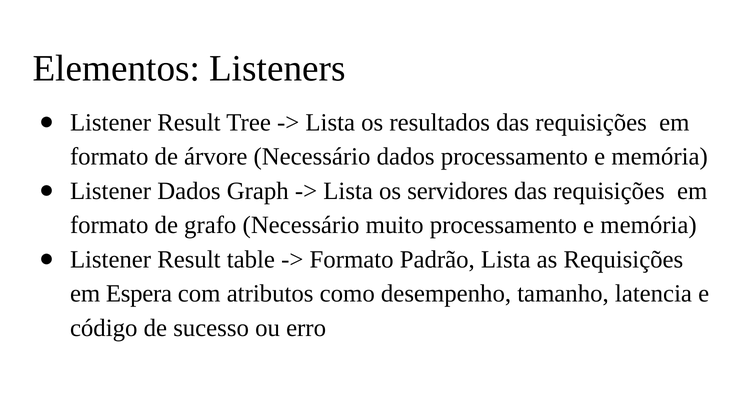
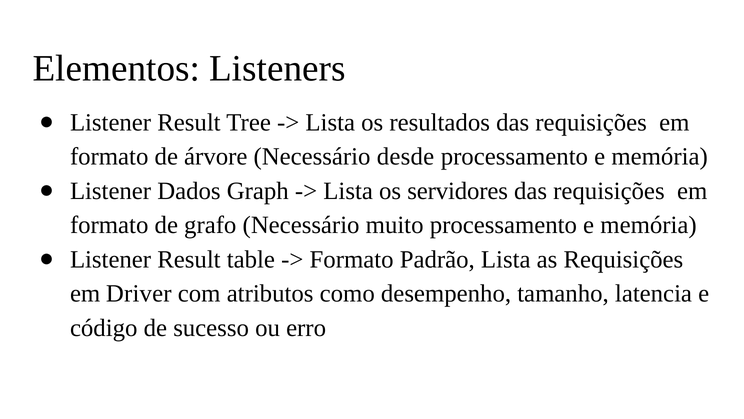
Necessário dados: dados -> desde (406, 156)
Espera: Espera -> Driver (139, 293)
